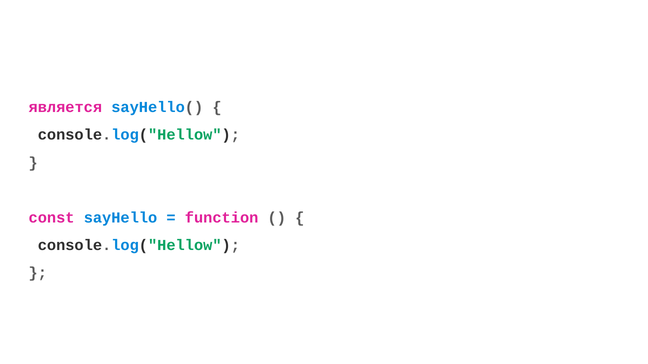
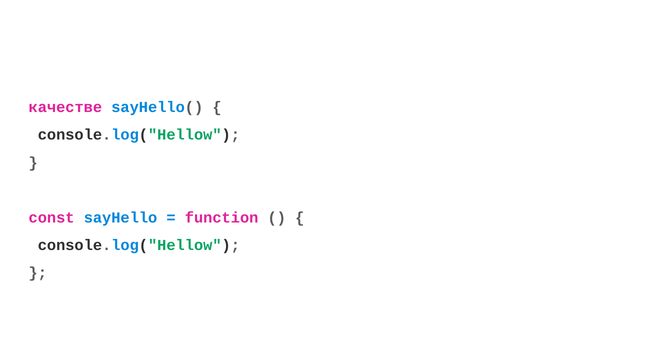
является: является -> качестве (65, 108)
